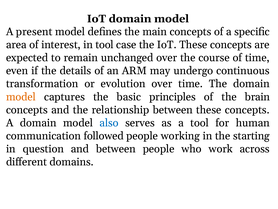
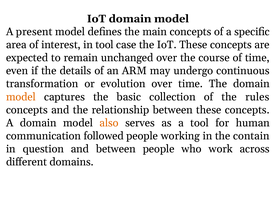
principles: principles -> collection (172, 97)
brain: brain -> rules (257, 97)
also colour: blue -> orange (109, 123)
starting: starting -> contain (251, 136)
